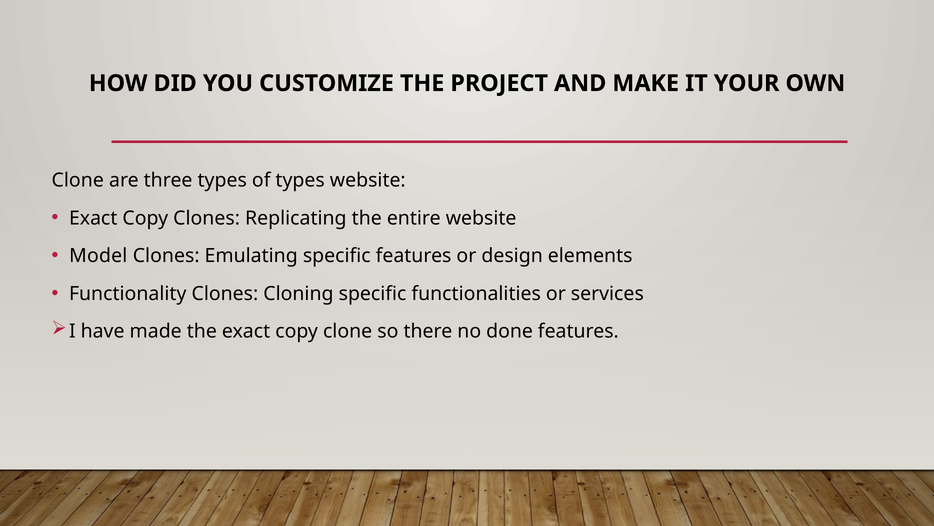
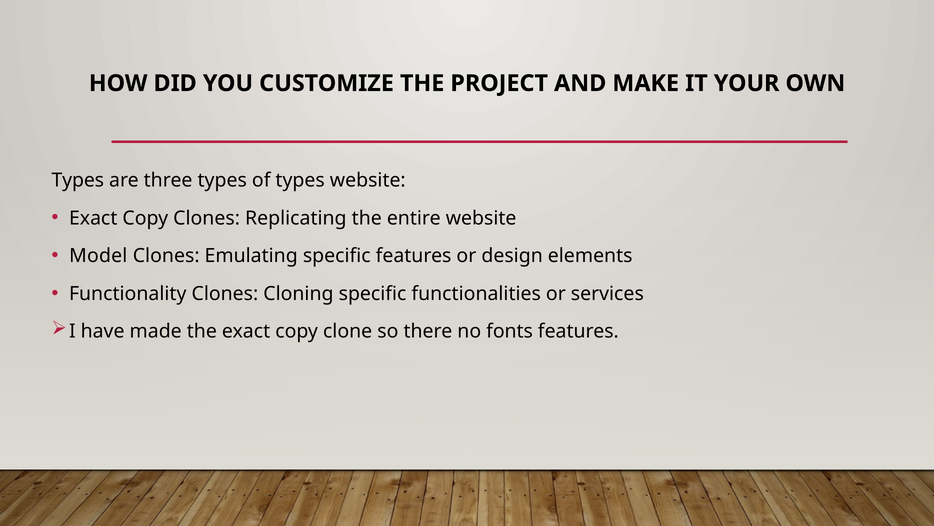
Clone: Clone -> Types (78, 180)
done: done -> fonts (510, 331)
